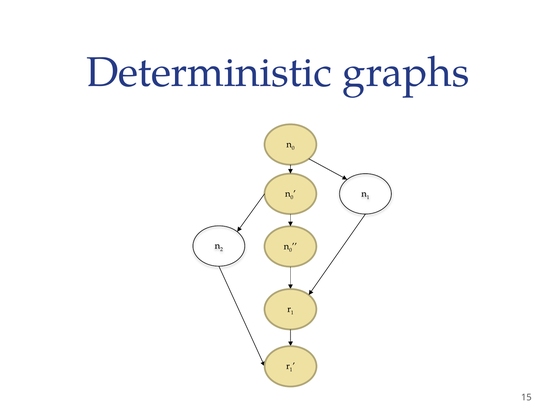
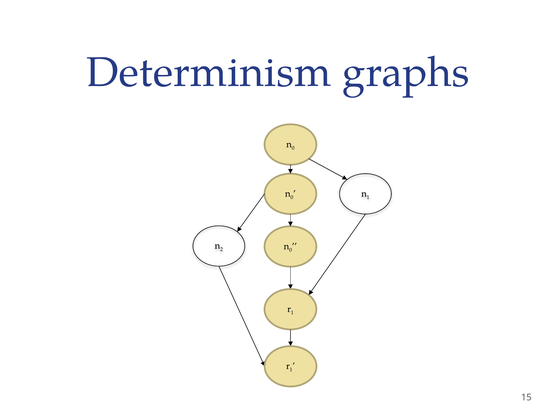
Deterministic: Deterministic -> Determinism (209, 72)
